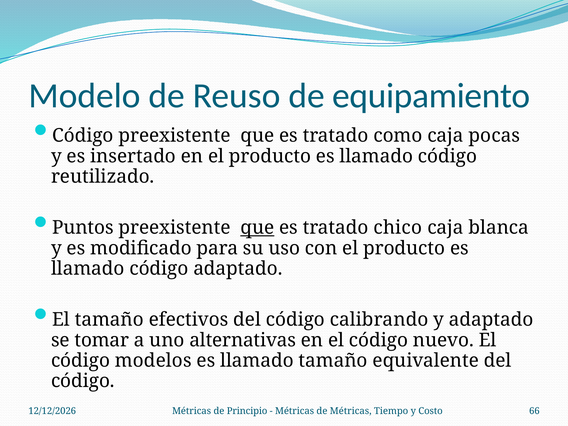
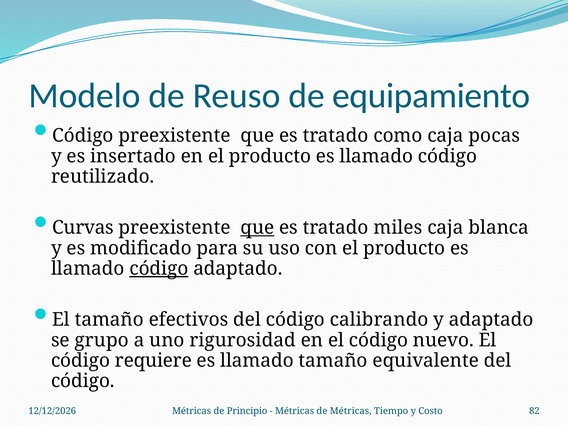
Puntos: Puntos -> Curvas (83, 228)
chico: chico -> miles (398, 228)
código underline: none -> present (159, 269)
tomar: tomar -> grupo (102, 340)
alternativas: alternativas -> rigurosidad (243, 340)
modelos: modelos -> requiere (153, 361)
66: 66 -> 82 (534, 411)
